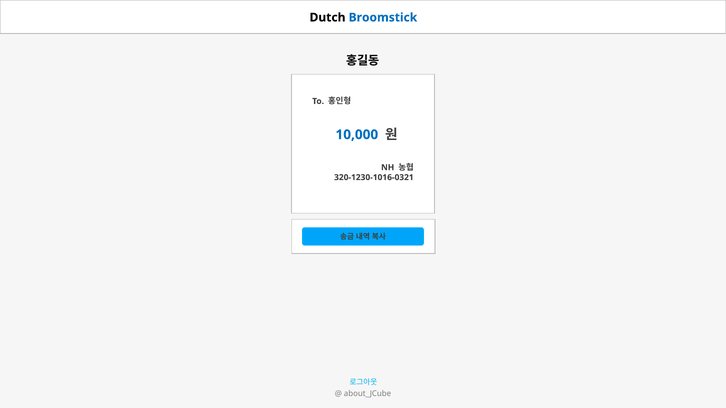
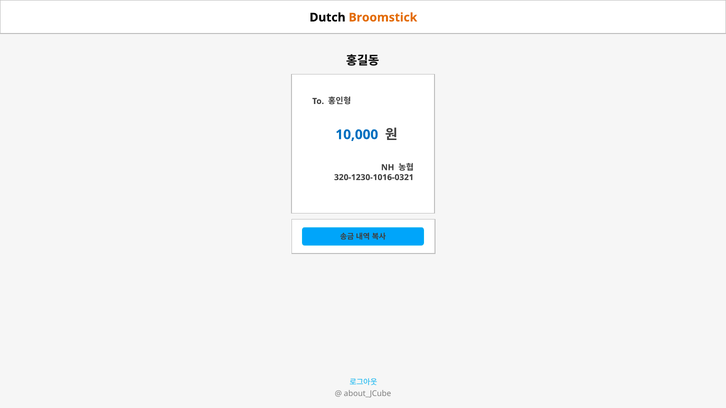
Broomstick colour: blue -> orange (383, 17)
